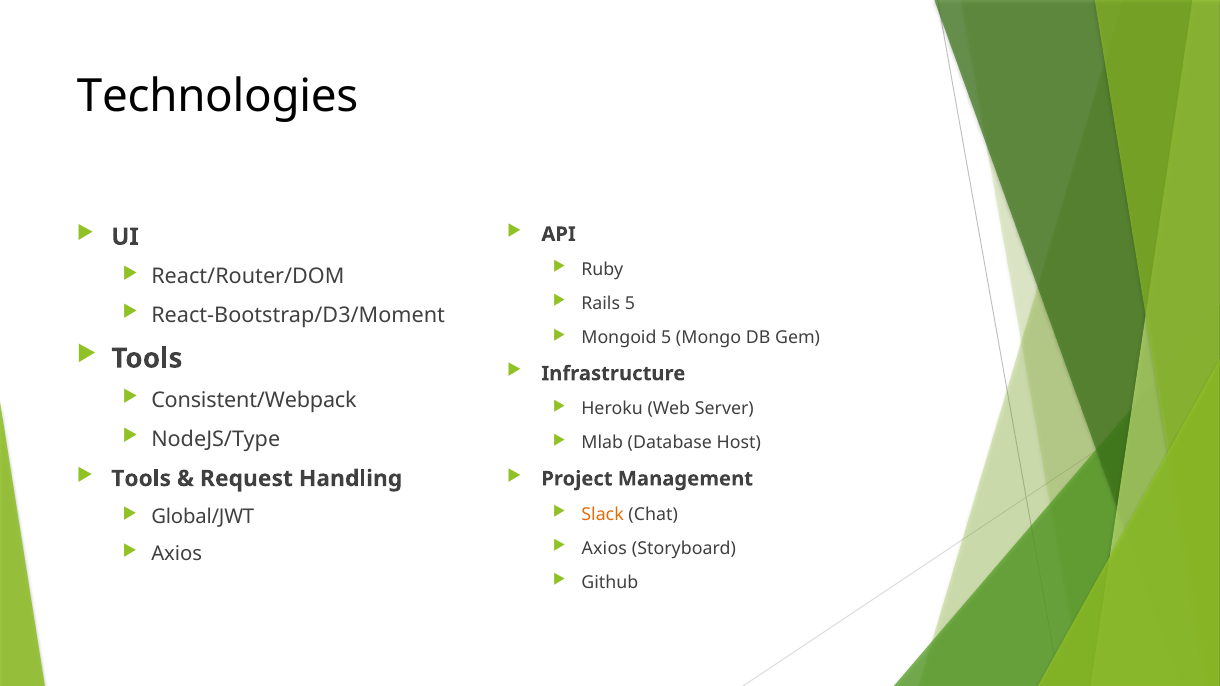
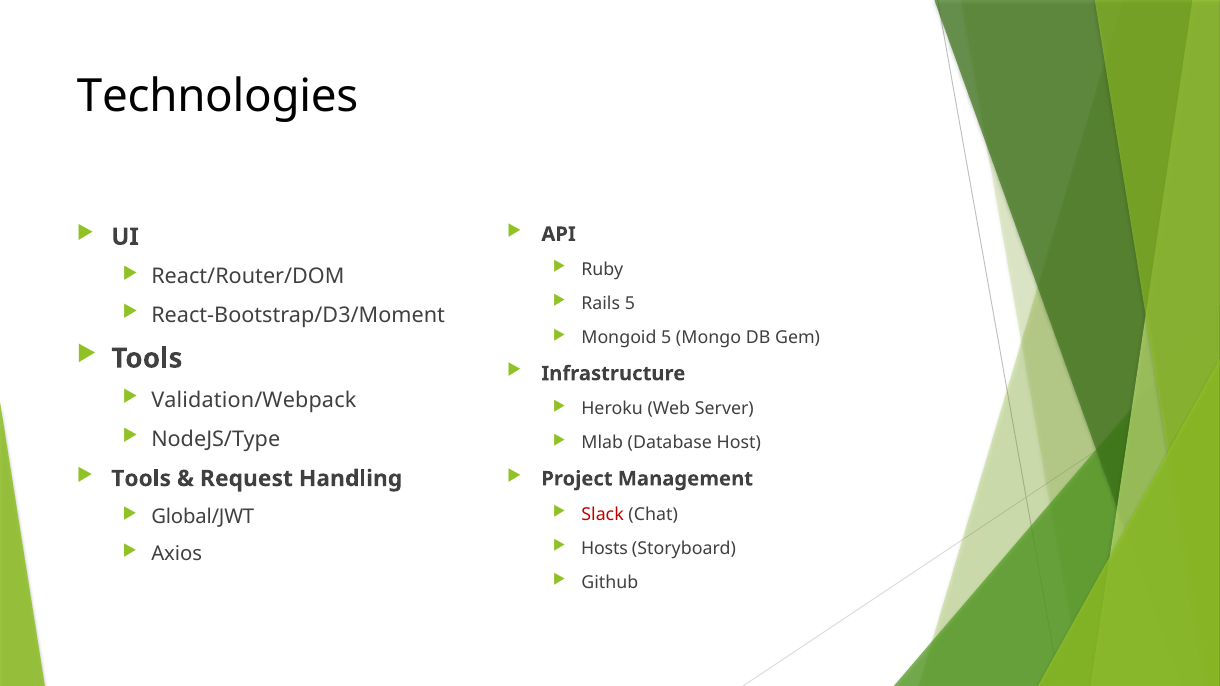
Consistent/Webpack: Consistent/Webpack -> Validation/Webpack (254, 401)
Slack colour: orange -> red (603, 514)
Axios: Axios -> Hosts (604, 548)
